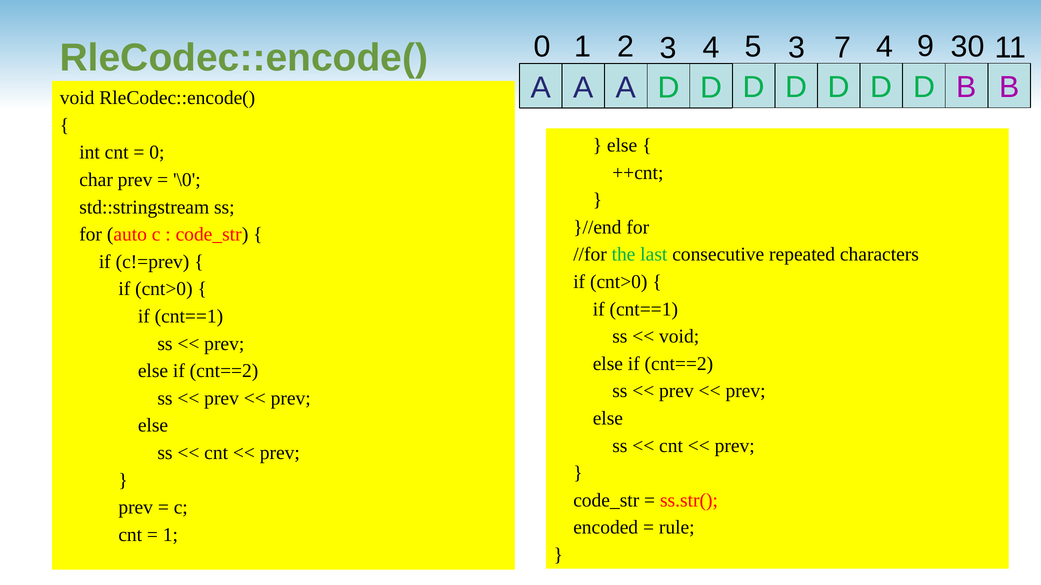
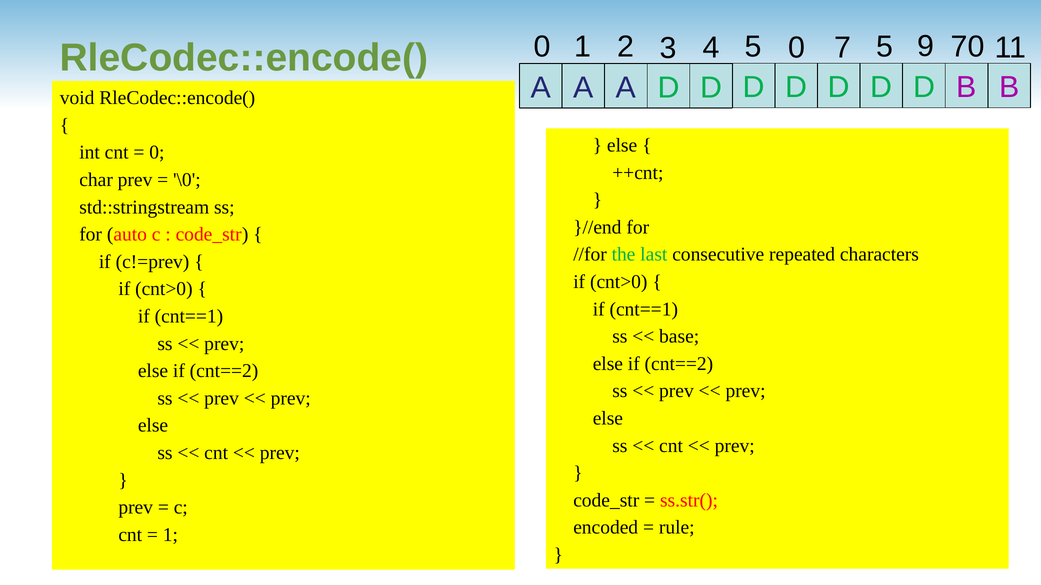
5 3: 3 -> 0 (797, 48)
7 4: 4 -> 5 (885, 47)
30: 30 -> 70 (968, 47)
void: void -> base (679, 337)
